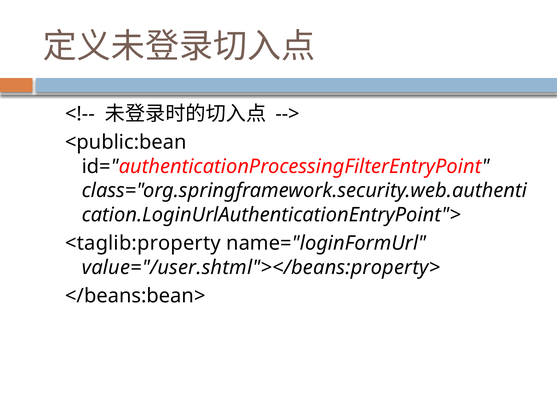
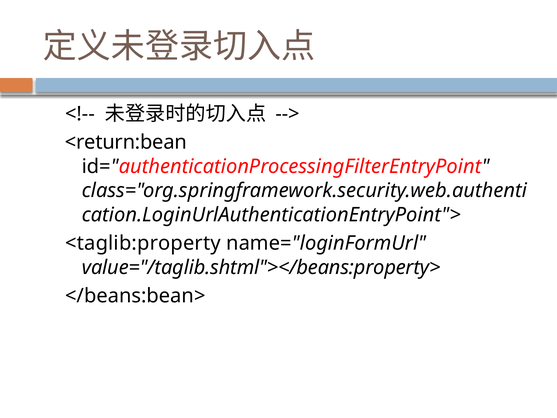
<public:bean: <public:bean -> <return:bean (126, 142)
value="/user.shtml"></beans:property>: value="/user.shtml"></beans:property> -> value="/taglib.shtml"></beans:property> (261, 267)
